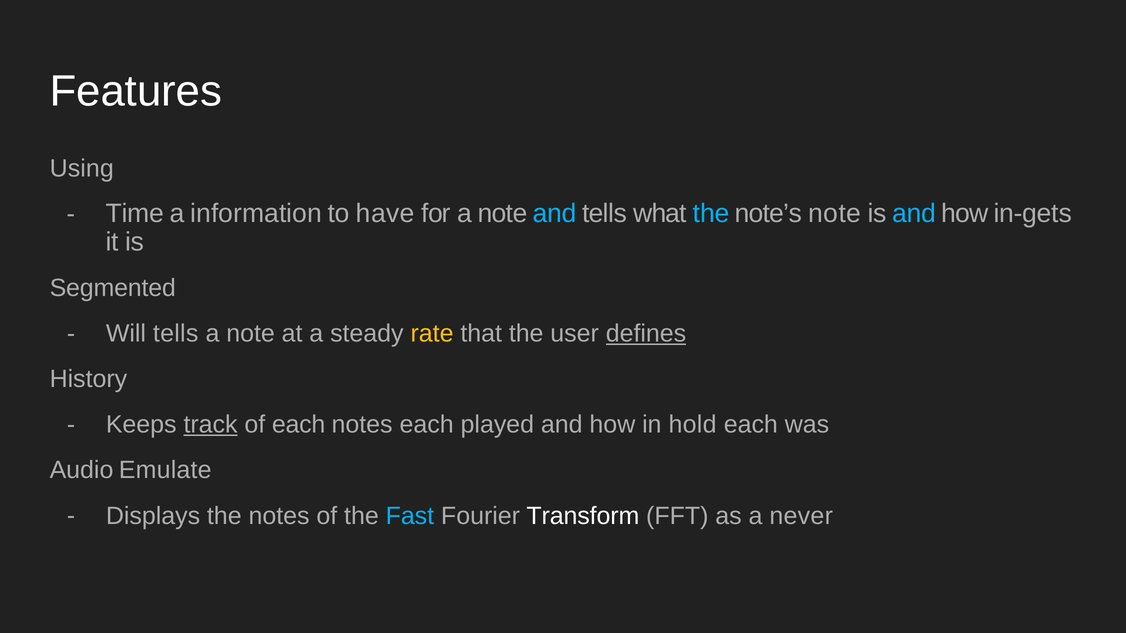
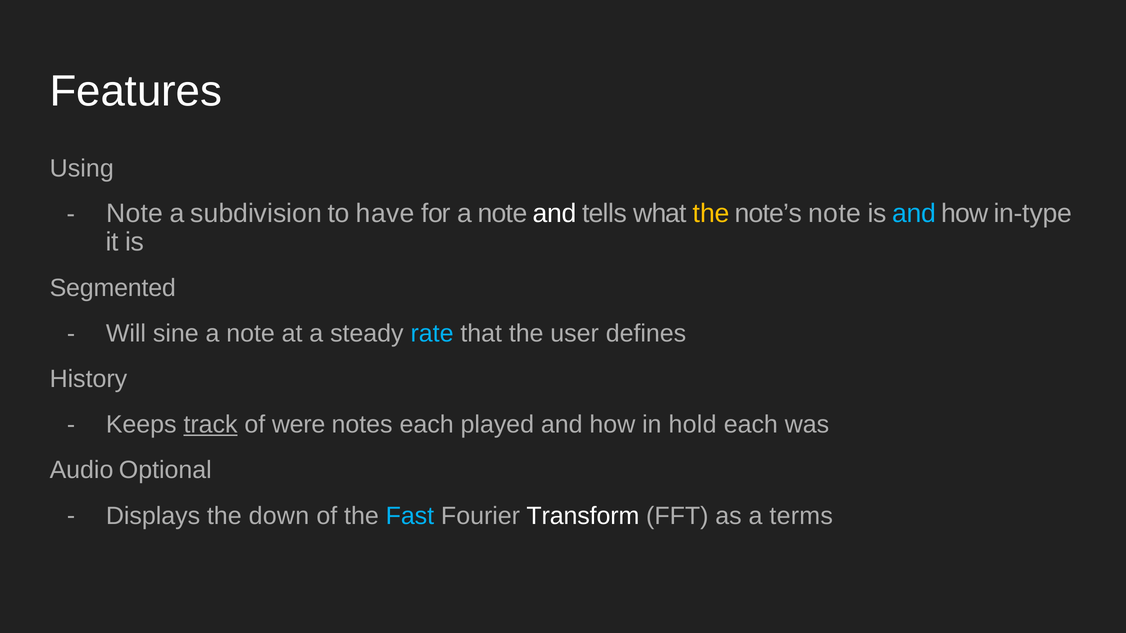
Time: Time -> Note (135, 213)
information: information -> subdivision (256, 213)
and colour: light blue -> white (555, 213)
the colour: light blue -> yellow (711, 213)
in-gets: in-gets -> in-type (1033, 213)
Will tells: tells -> sine (176, 334)
rate colour: yellow -> light blue (432, 334)
defines underline: present -> none (646, 334)
of each: each -> were (299, 425)
Emulate: Emulate -> Optional (165, 471)
the notes: notes -> down (279, 516)
never: never -> terms (801, 516)
